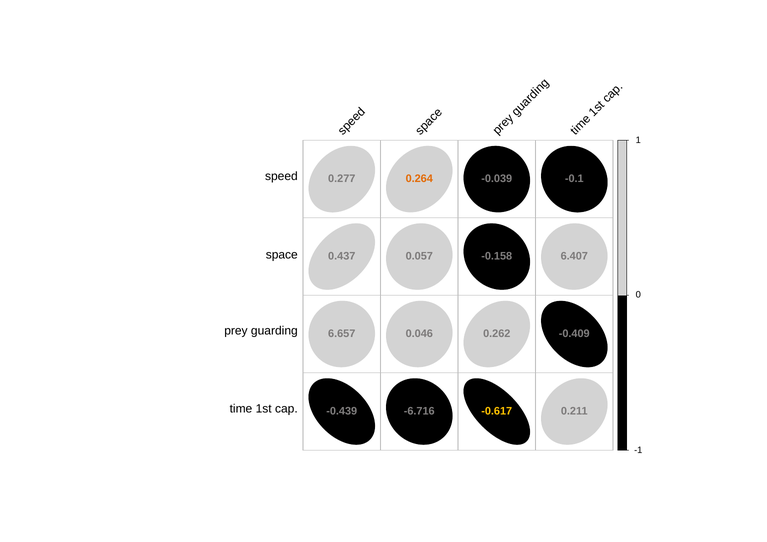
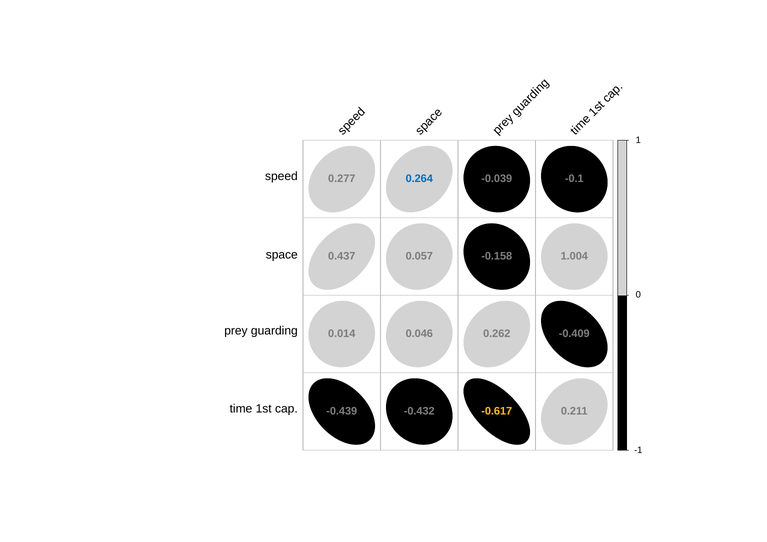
0.264 colour: orange -> blue (419, 179)
6.407: 6.407 -> 1.004 (574, 256)
6.657: 6.657 -> 0.014 (342, 334)
-6.716: -6.716 -> -0.432 (419, 411)
